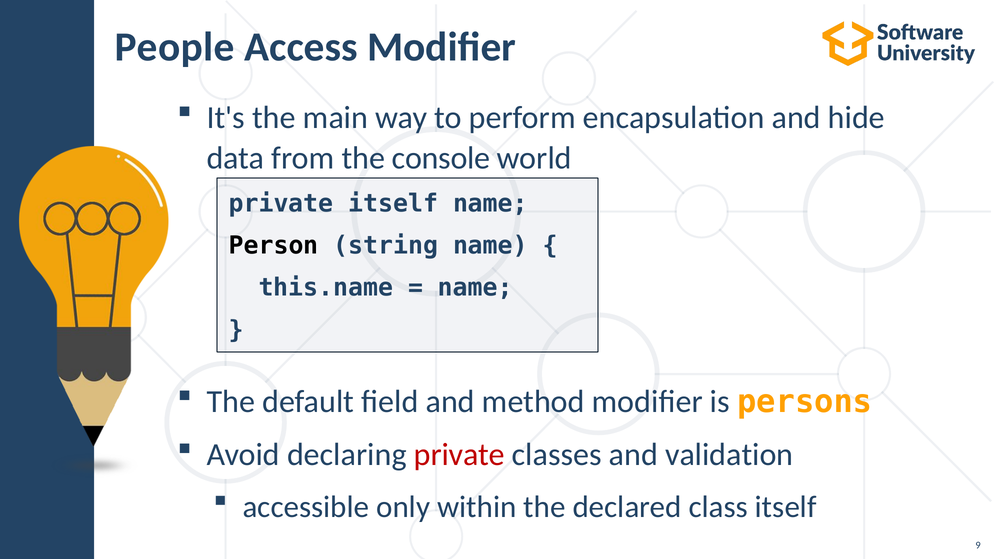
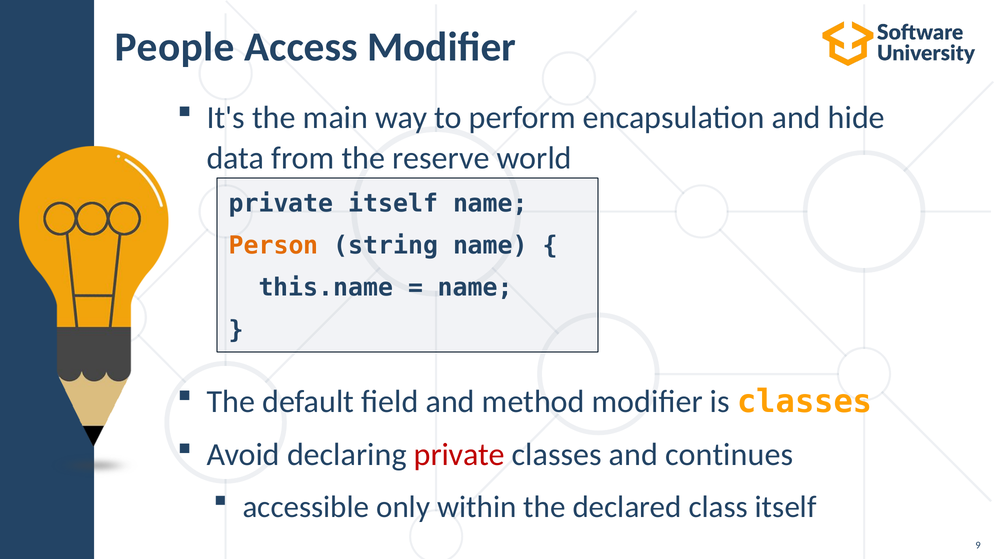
console: console -> reserve (441, 158)
Person colour: black -> orange (274, 246)
is persons: persons -> classes (805, 402)
validation: validation -> continues (729, 455)
